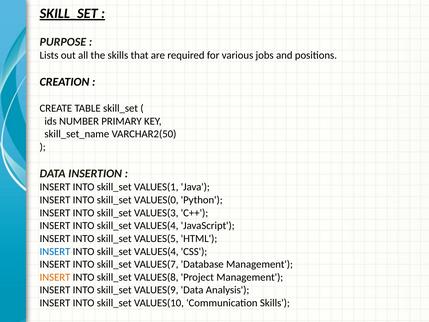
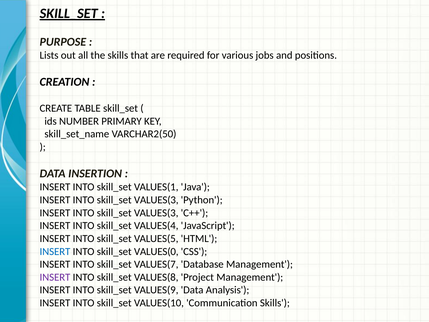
VALUES(0: VALUES(0 -> VALUES(3 (156, 200)
VALUES(4: VALUES(4 -> VALUES(0 (156, 251)
INSERT colour: orange -> purple (55, 277)
